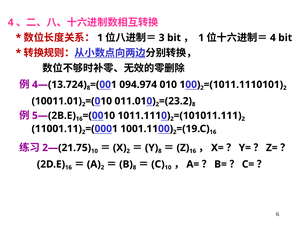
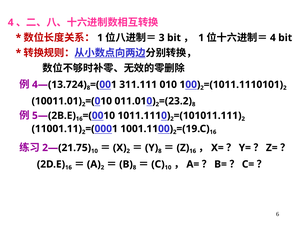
094.974: 094.974 -> 311.111 (138, 84)
